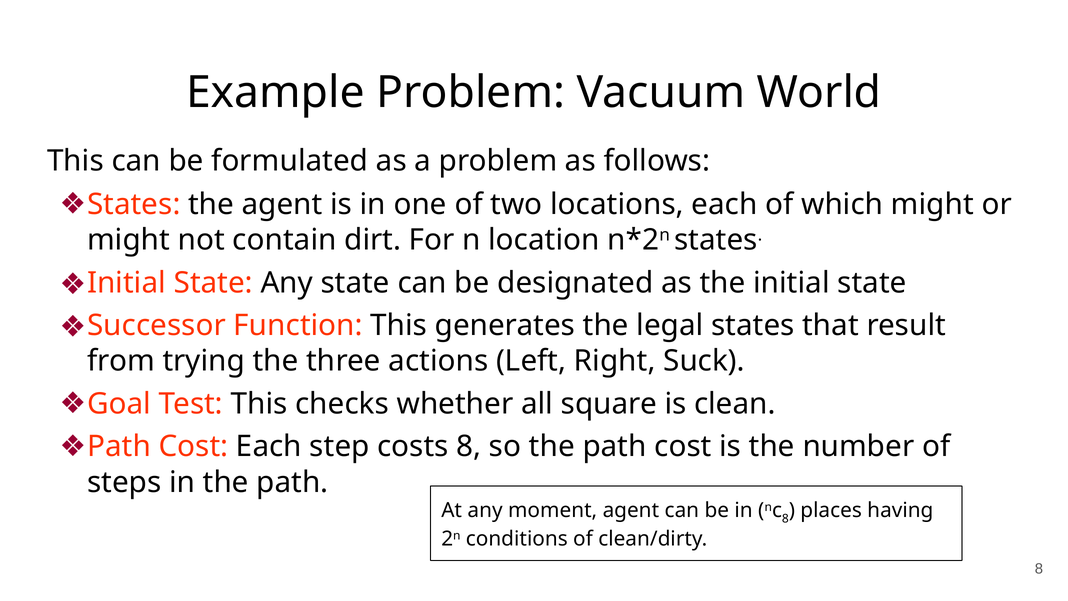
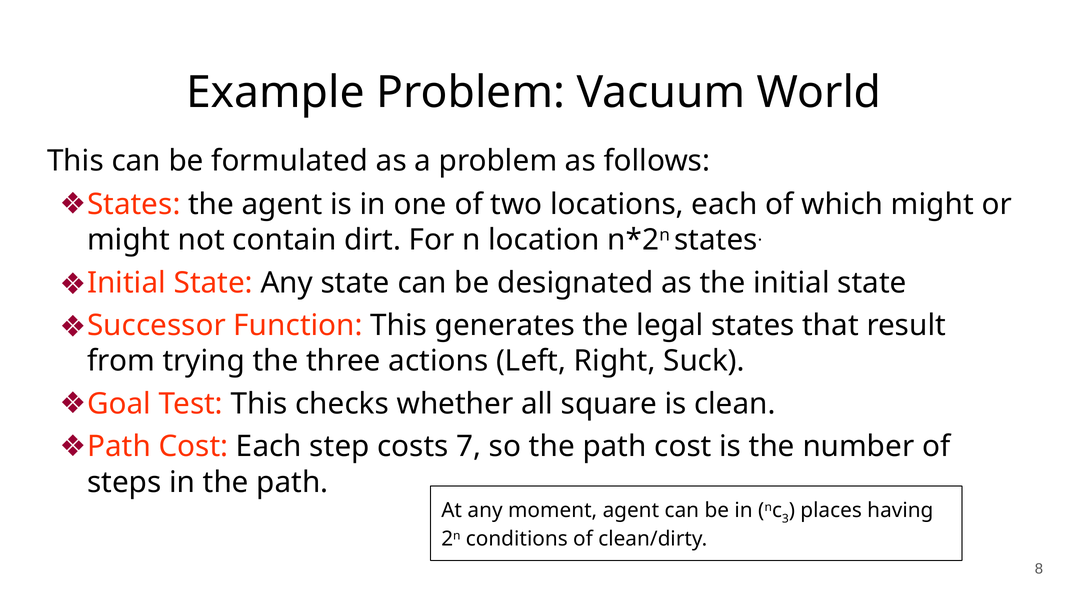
costs 8: 8 -> 7 (469, 446)
8: 8 -> 3 (785, 518)
